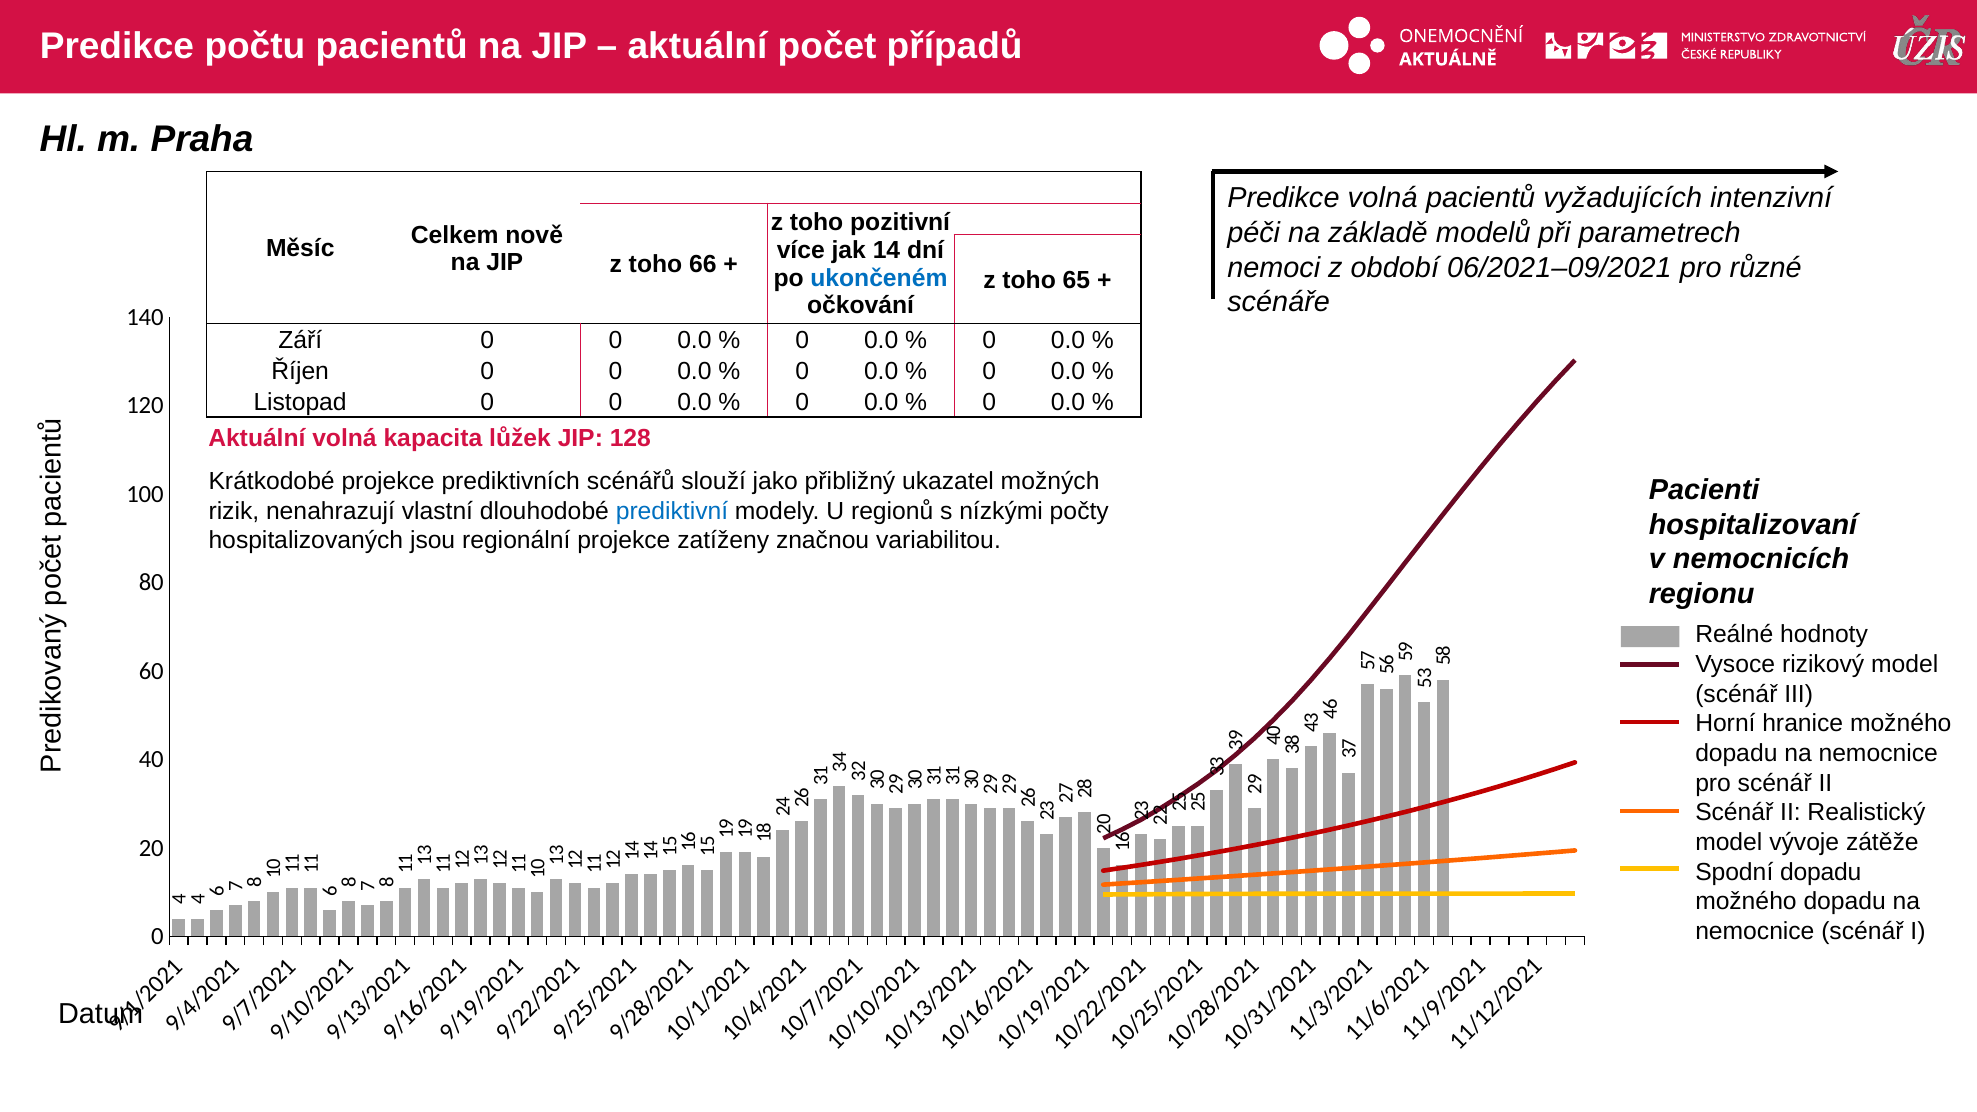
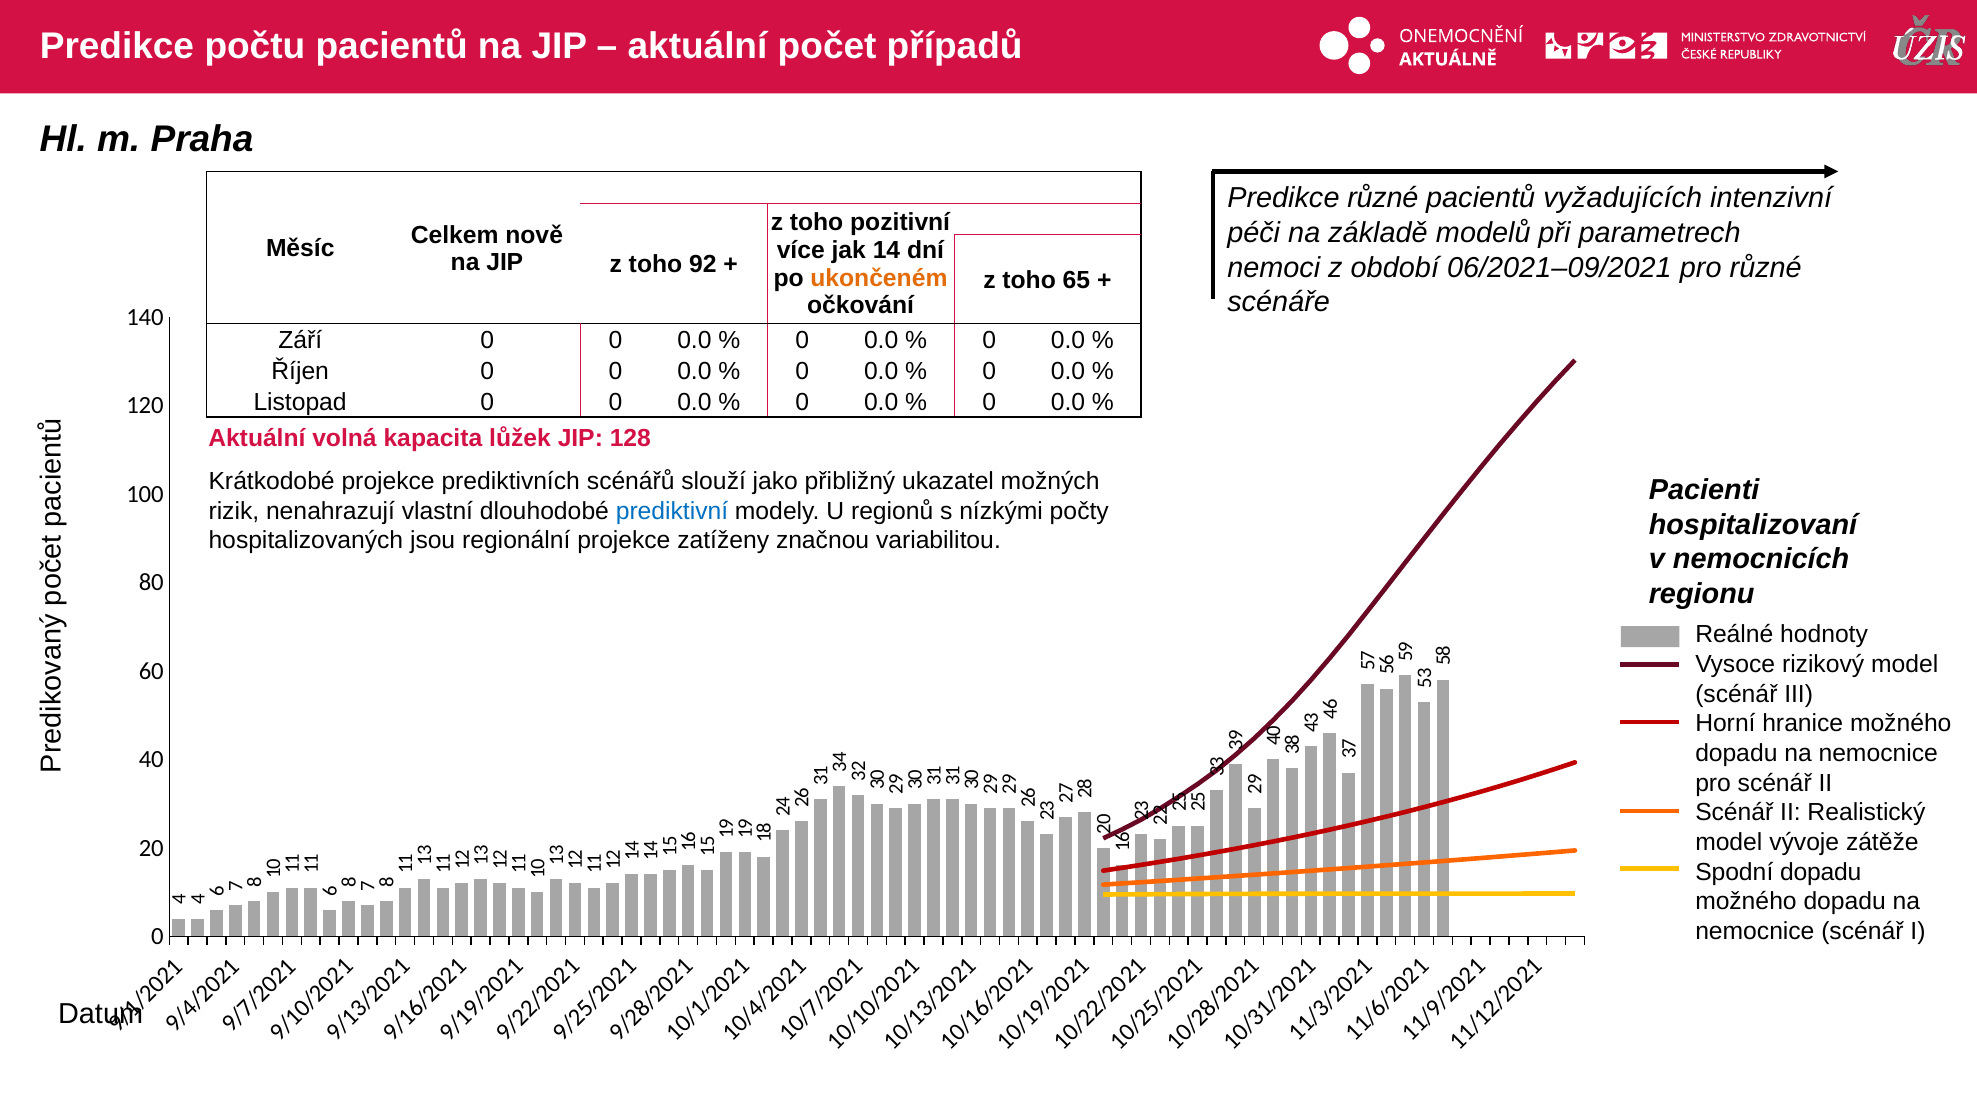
Predikce volná: volná -> různé (1383, 198)
66: 66 -> 92 (703, 264)
ukončeném colour: blue -> orange (879, 278)
